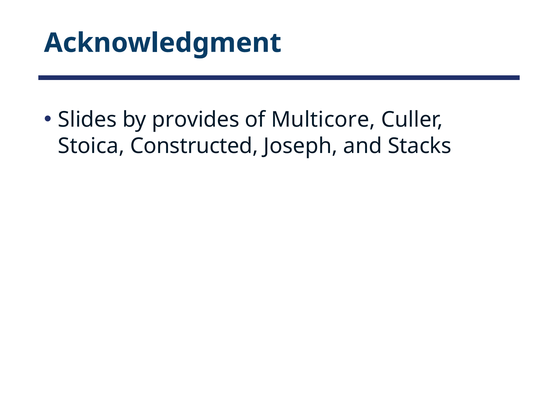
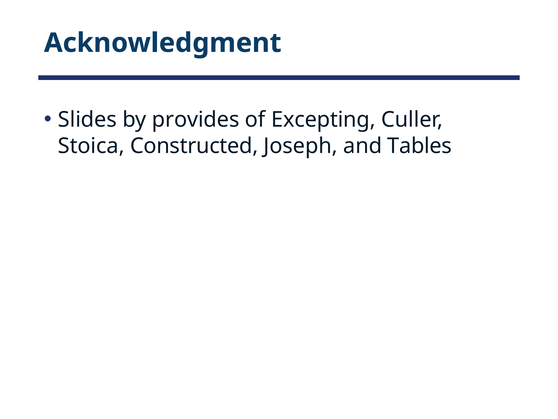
Multicore: Multicore -> Excepting (323, 120)
Stacks: Stacks -> Tables (420, 146)
